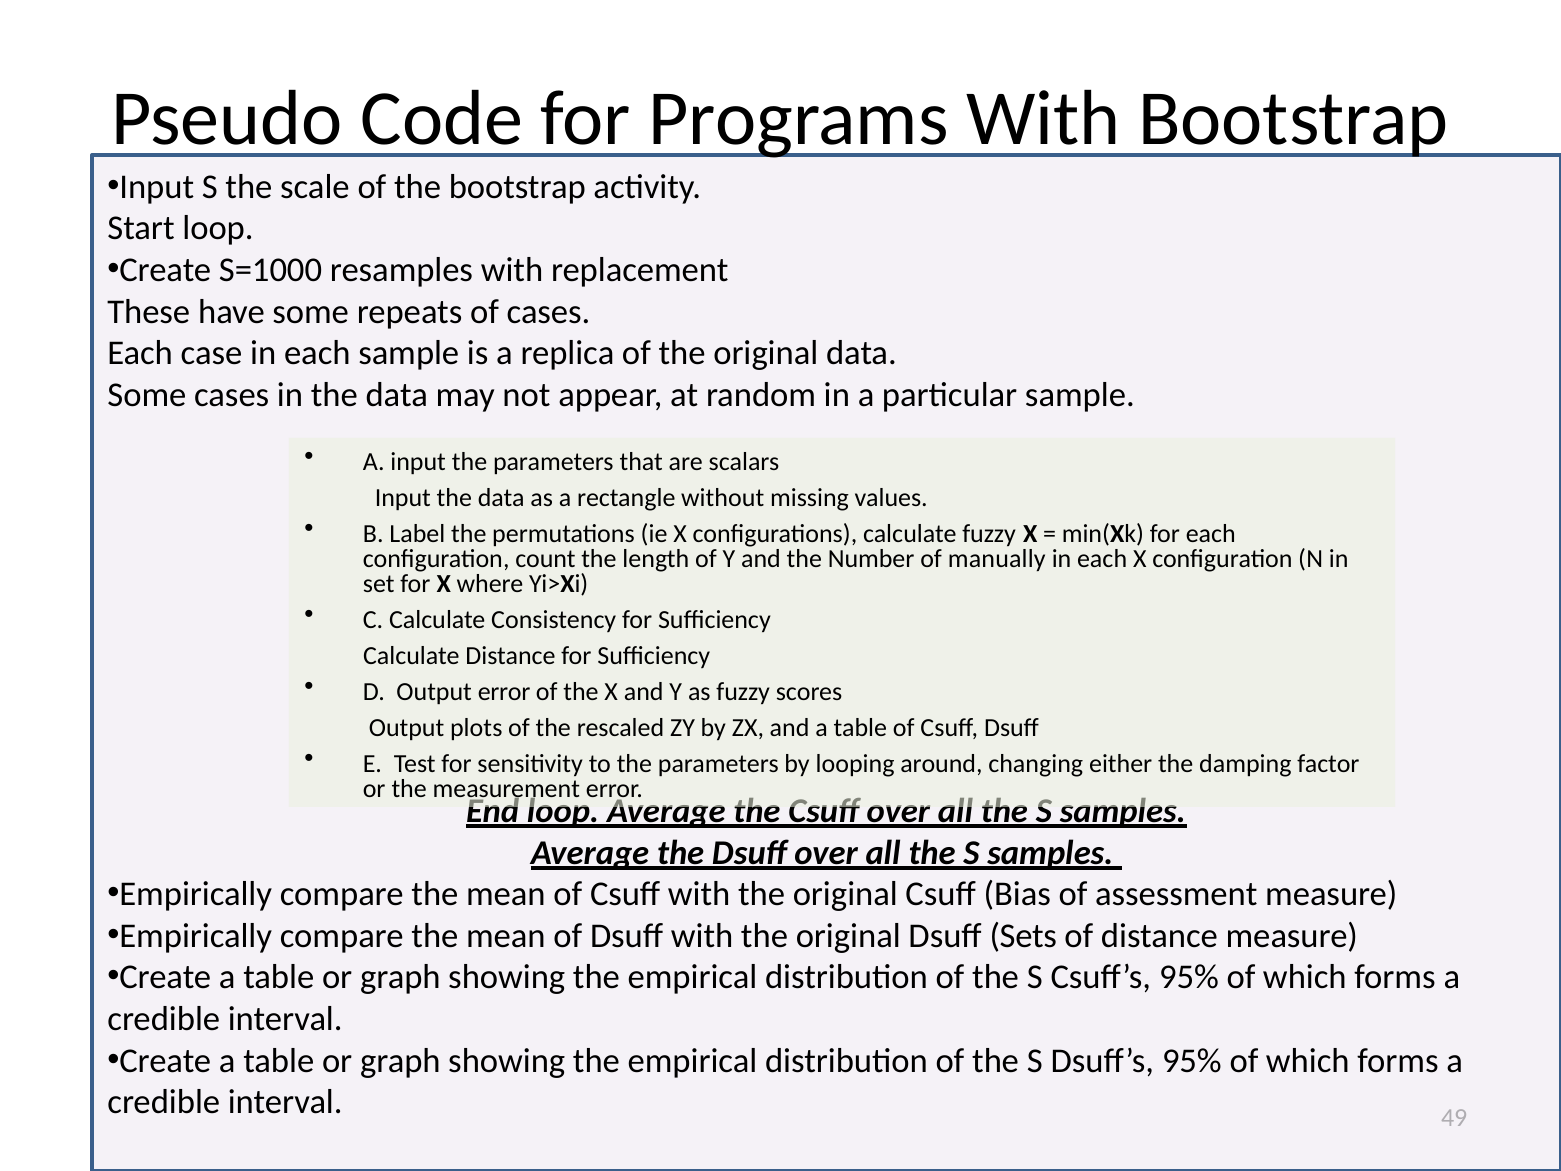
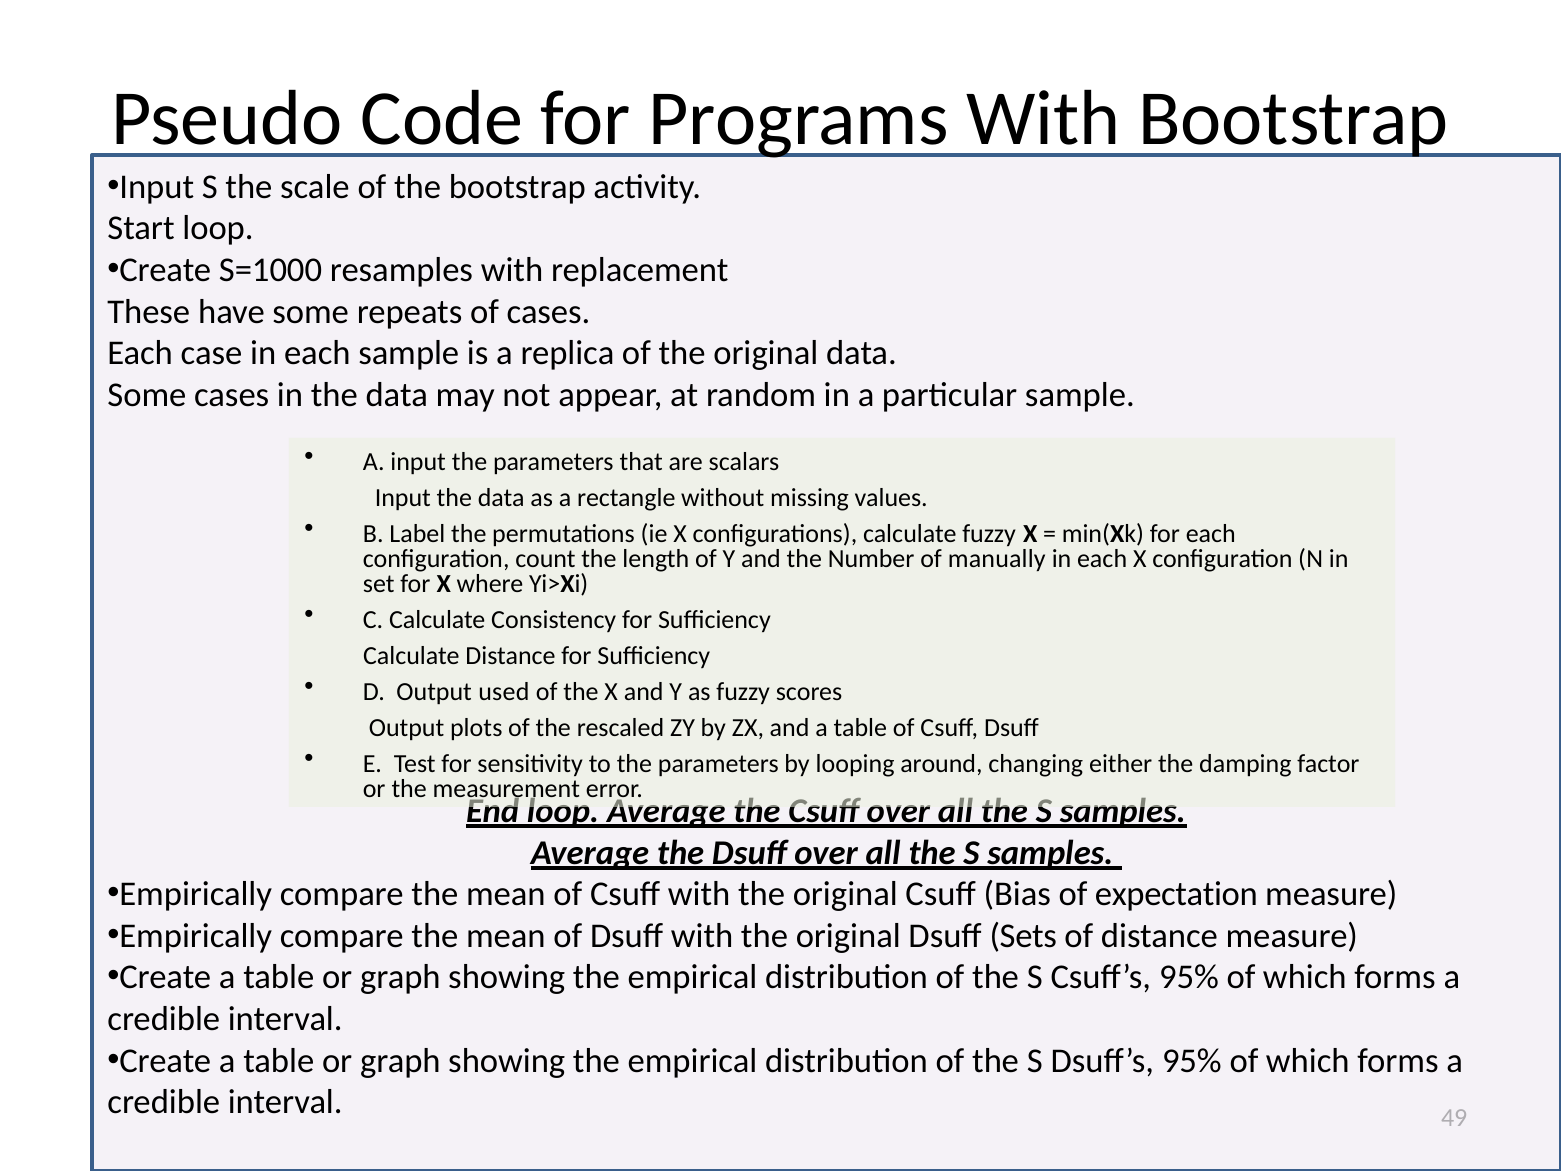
Output error: error -> used (504, 692)
assessment: assessment -> expectation (1176, 894)
